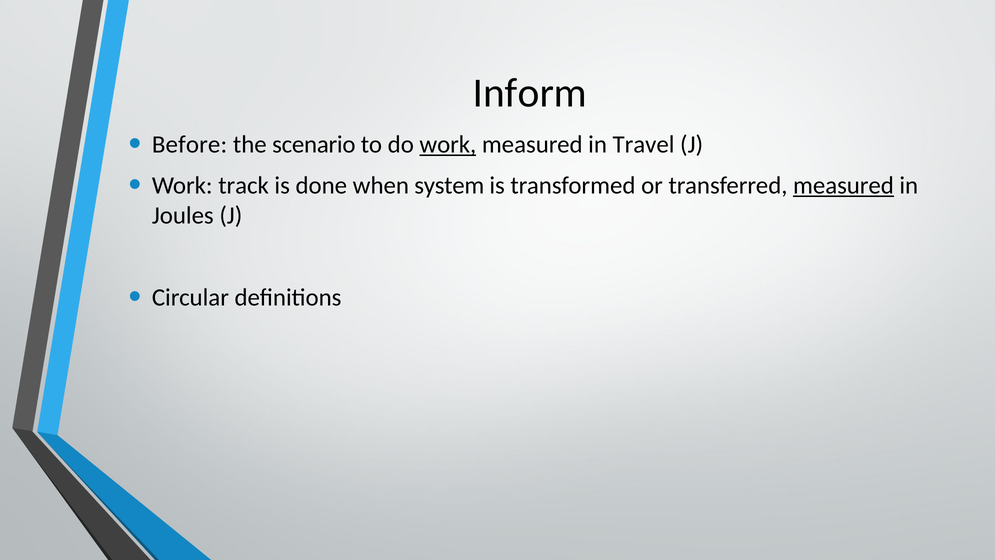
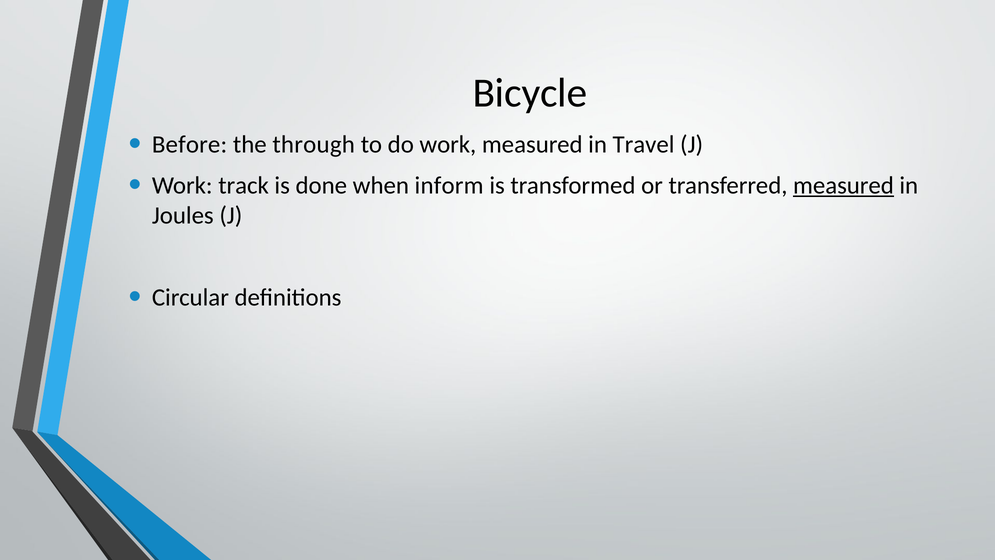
Inform: Inform -> Bicycle (530, 93)
scenario: scenario -> through (314, 145)
work underline: present -> none (448, 145)
system: system -> inform (449, 186)
